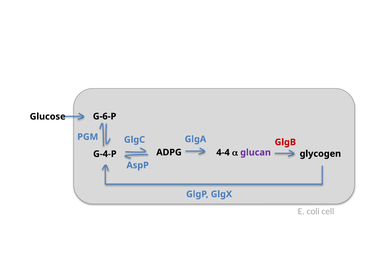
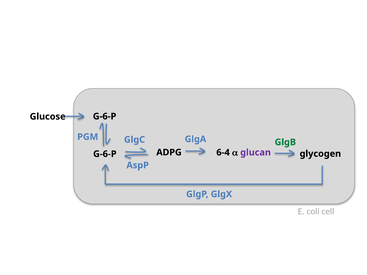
GlgB colour: red -> green (285, 142)
4-4: 4-4 -> 6-4 (223, 153)
G-4-P: G-4-P -> G-6-P (105, 154)
